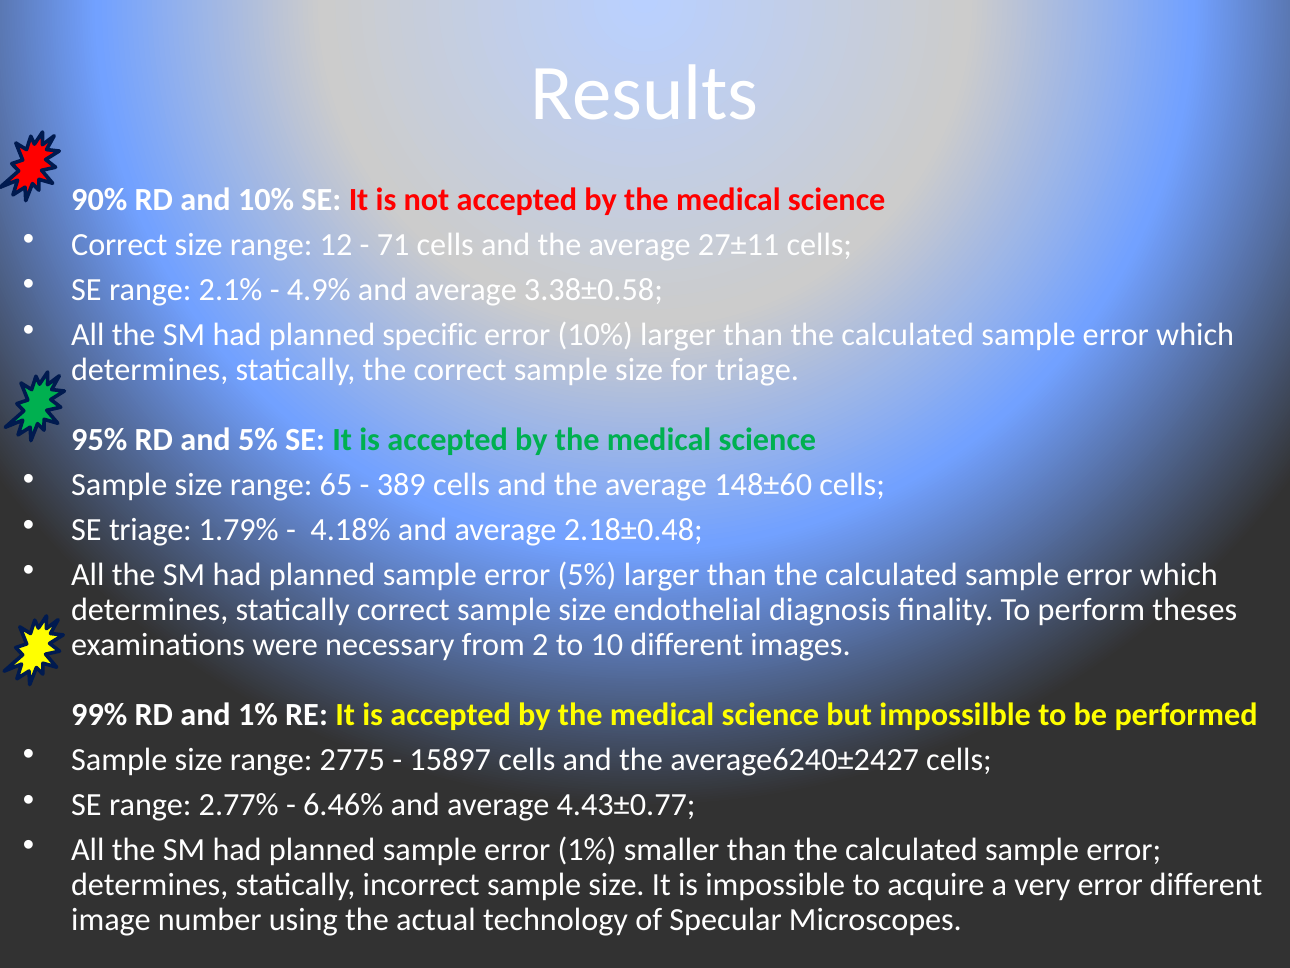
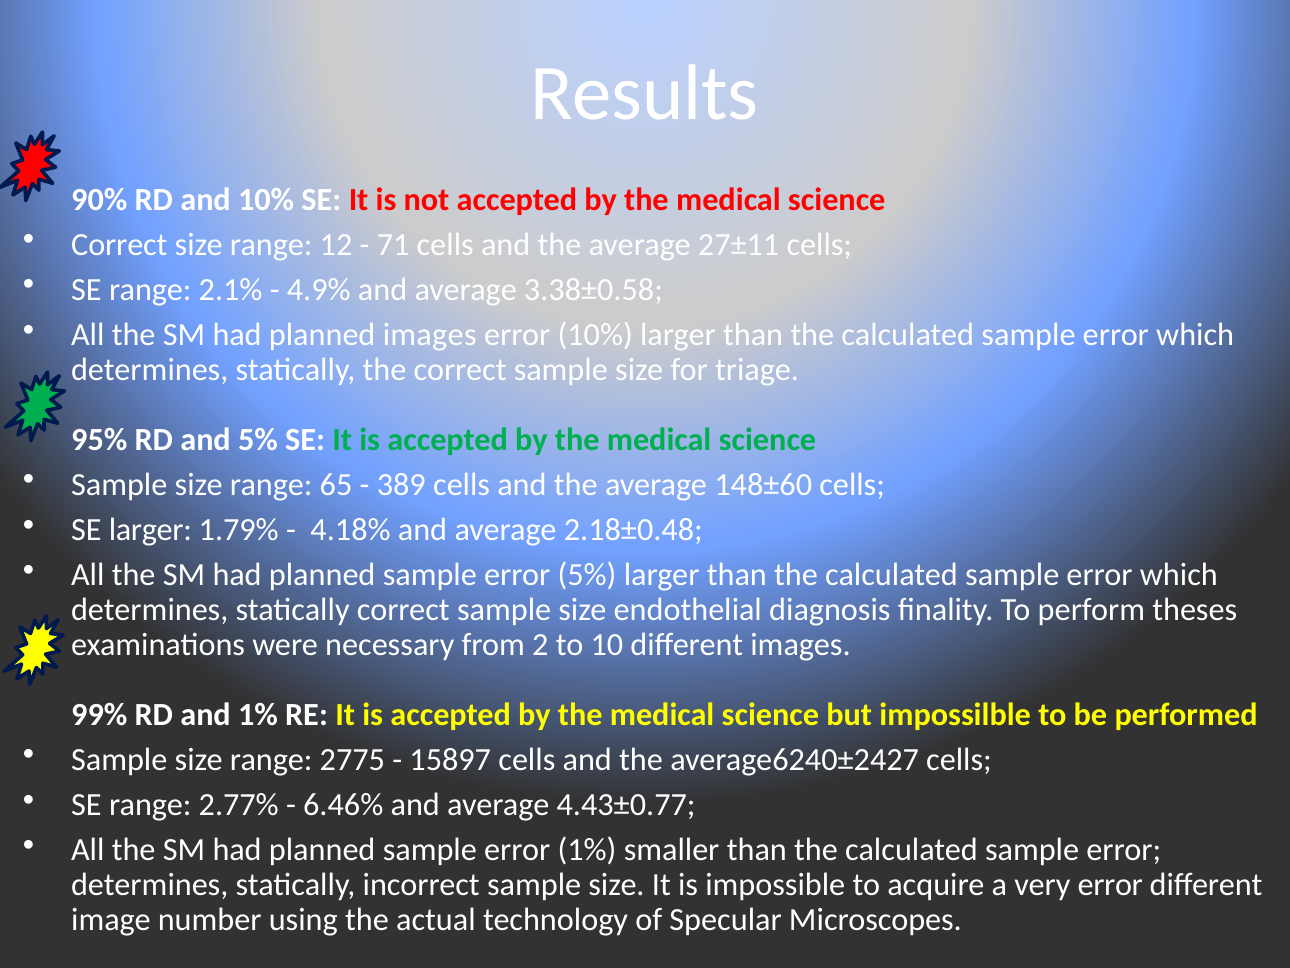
planned specific: specific -> images (430, 335)
SE triage: triage -> larger (150, 530)
